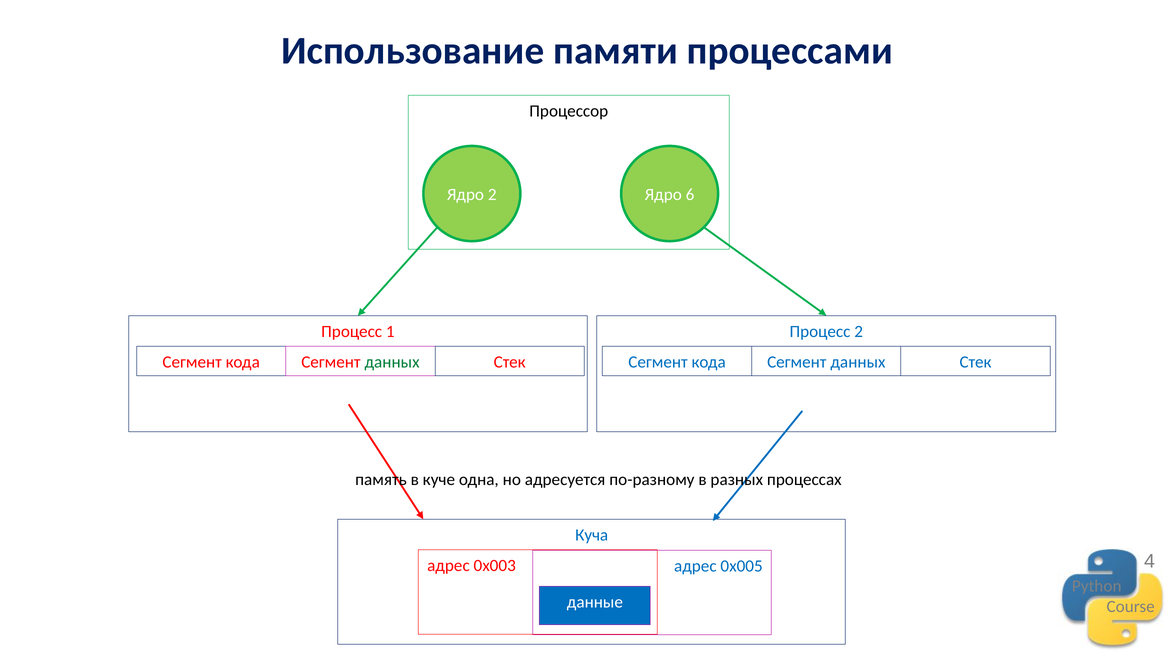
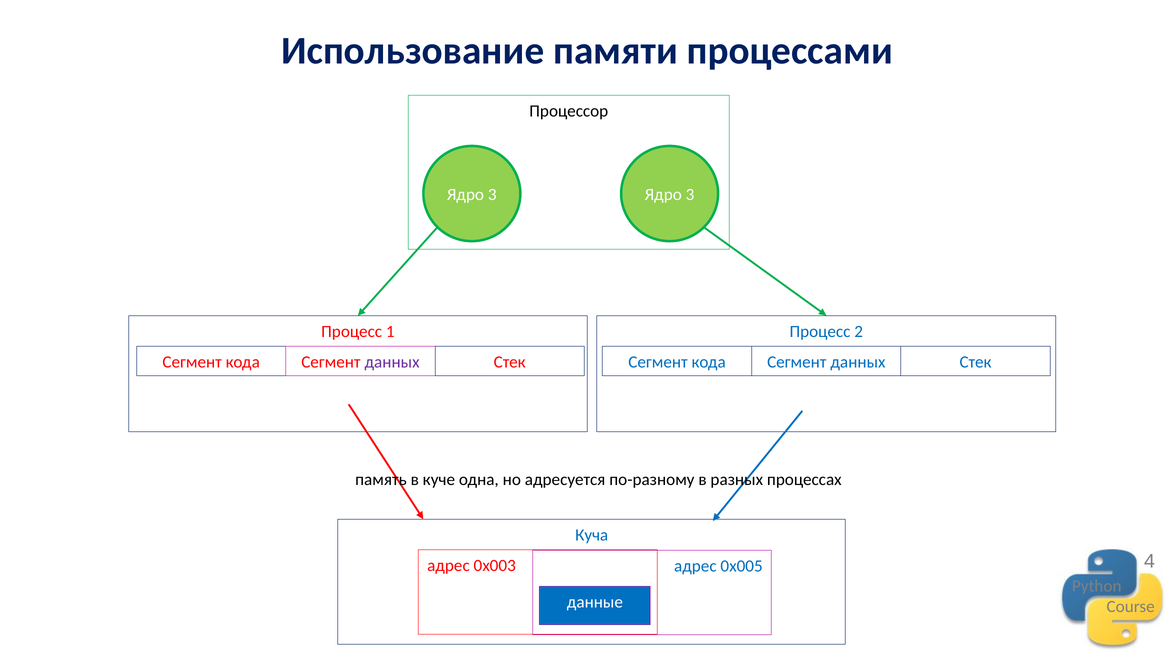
2: 2 -> 3 (492, 195)
6: 6 -> 3 (690, 195)
данных colour: green -> purple (392, 362)
